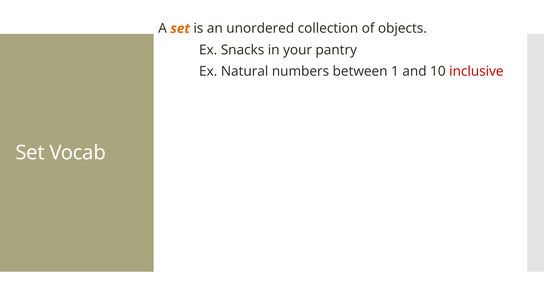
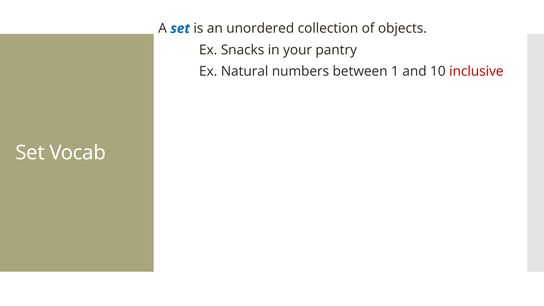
set colour: orange -> blue (180, 29)
